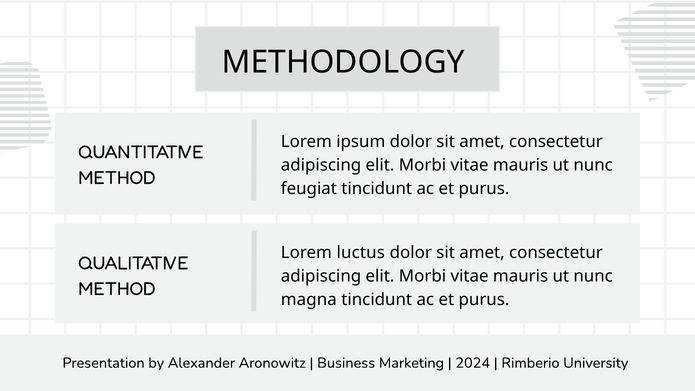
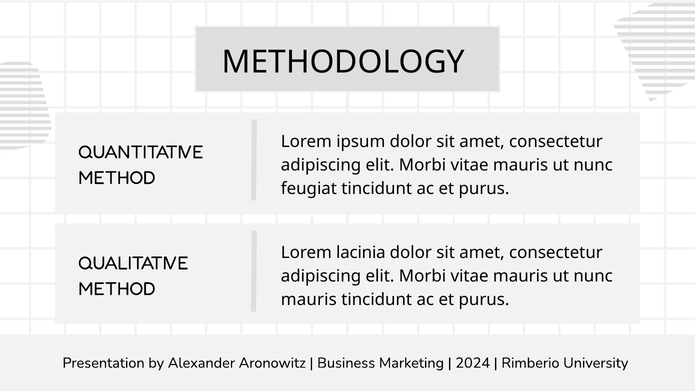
luctus: luctus -> lacinia (361, 252)
magna: magna -> mauris (309, 300)
